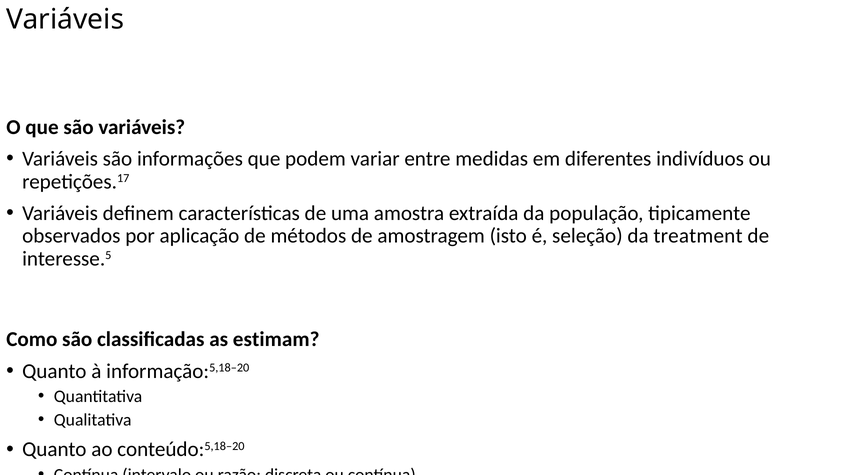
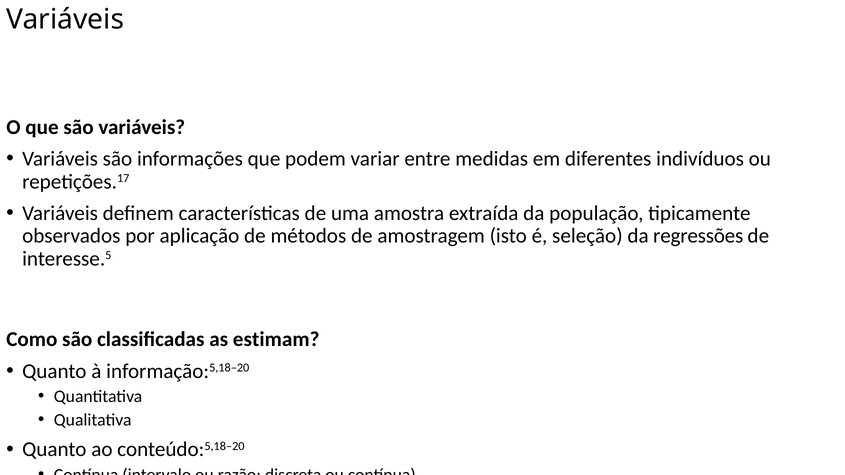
treatment: treatment -> regressões (698, 236)
